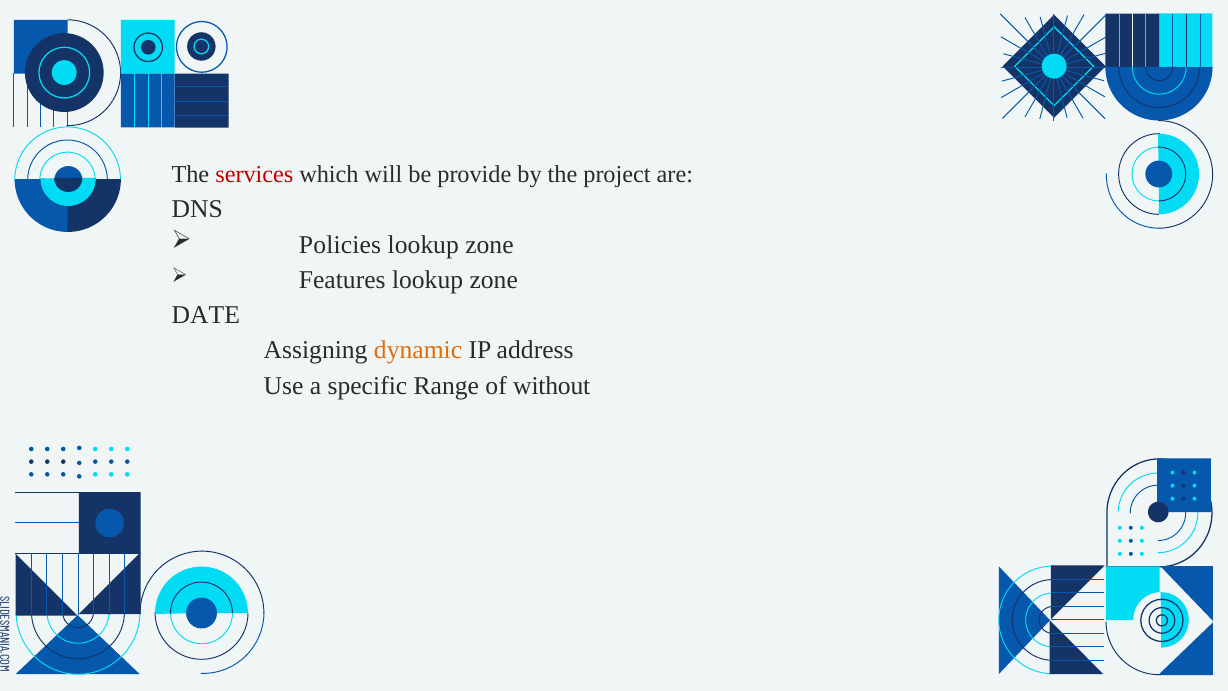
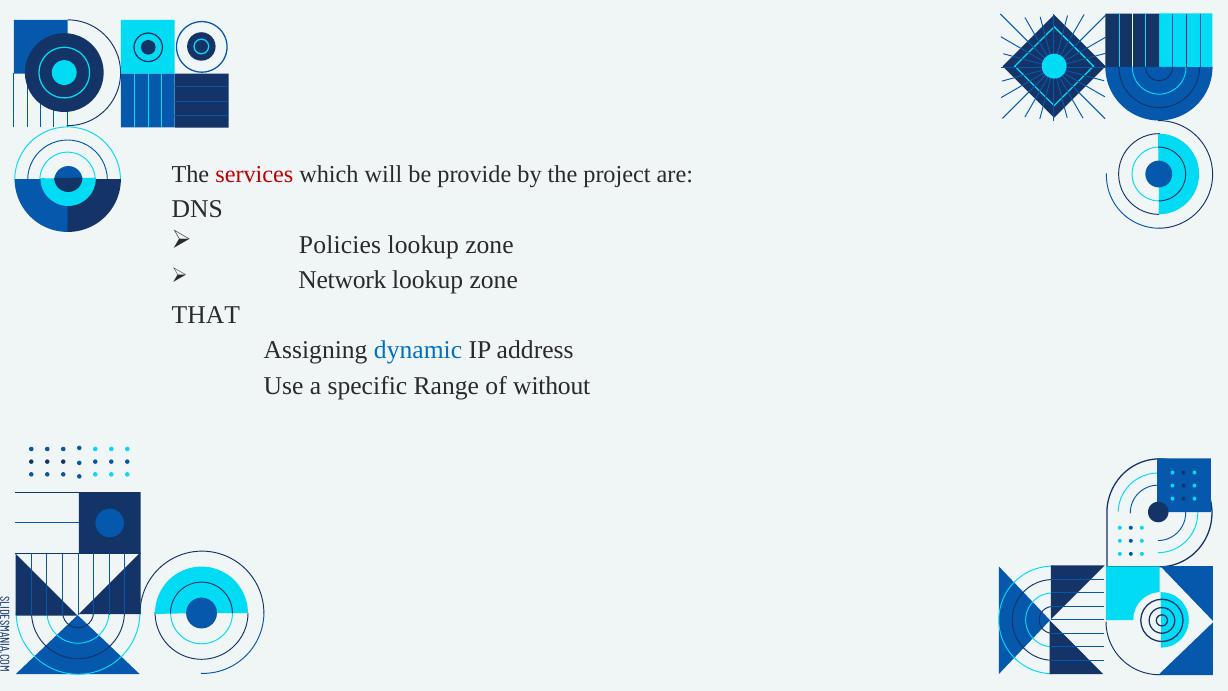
Features: Features -> Network (342, 280)
DATE: DATE -> THAT (206, 315)
dynamic colour: orange -> blue (418, 350)
